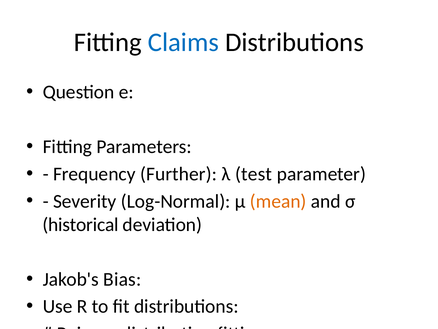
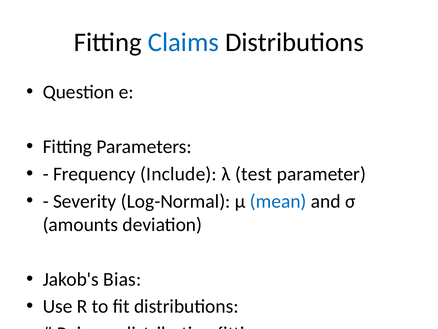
Further: Further -> Include (179, 174)
mean colour: orange -> blue (278, 201)
historical: historical -> amounts (80, 224)
